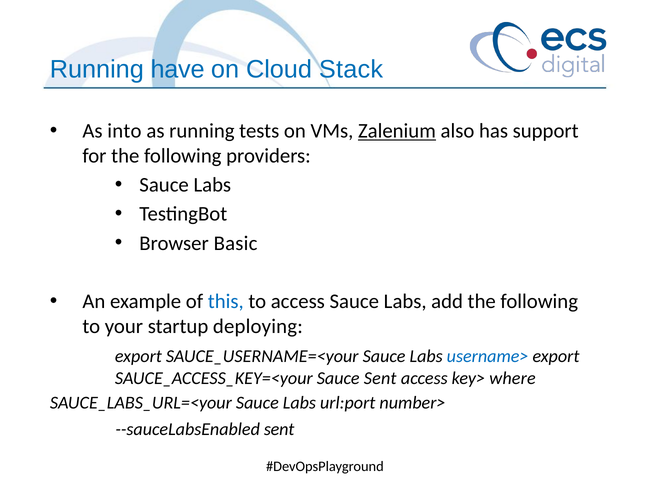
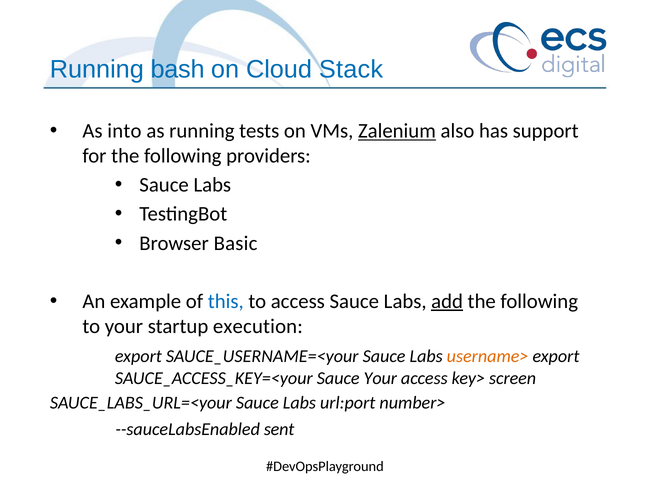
have: have -> bash (178, 69)
add underline: none -> present (447, 301)
deploying: deploying -> execution (258, 326)
username> colour: blue -> orange (488, 356)
Sauce Sent: Sent -> Your (380, 378)
where: where -> screen (513, 378)
